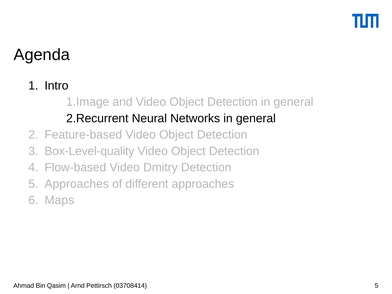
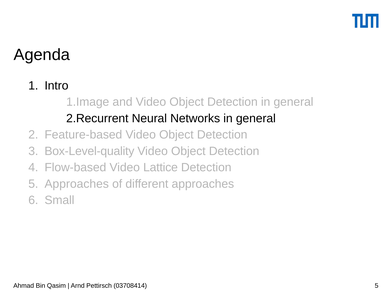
Dmitry: Dmitry -> Lattice (160, 167)
Maps: Maps -> Small (59, 200)
